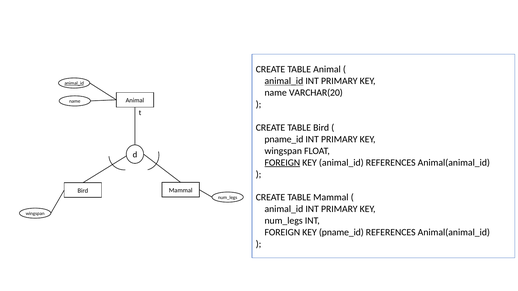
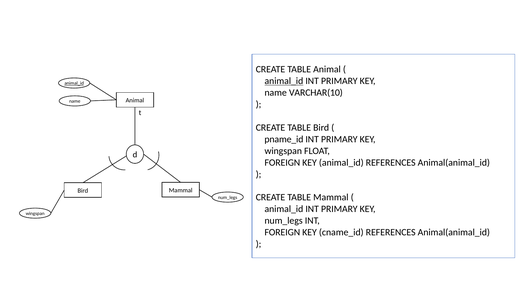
VARCHAR(20: VARCHAR(20 -> VARCHAR(10 (316, 93)
FOREIGN underline: present -> none (282, 163)
KEY pname_id: pname_id -> cname_id (341, 233)
